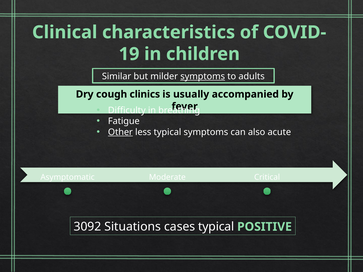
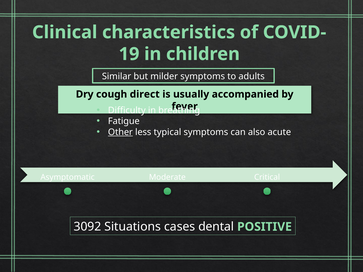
symptoms underline: present -> none (203, 76)
clinics: clinics -> direct (145, 94)
cases typical: typical -> dental (216, 227)
